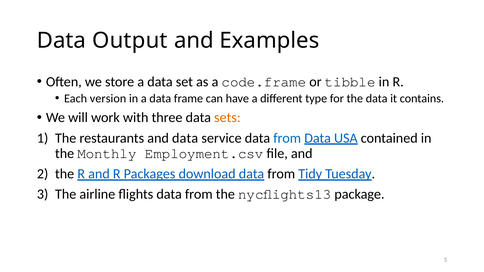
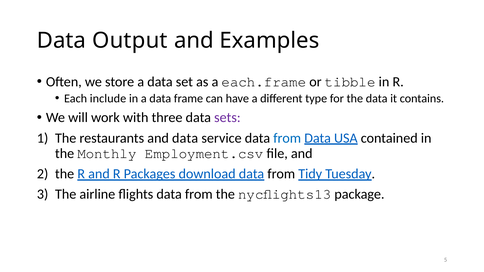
code.frame: code.frame -> each.frame (264, 82)
version: version -> include (108, 99)
sets colour: orange -> purple (227, 118)
